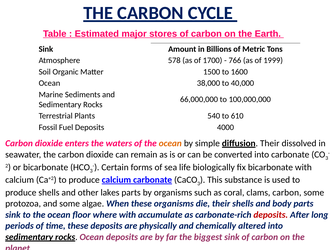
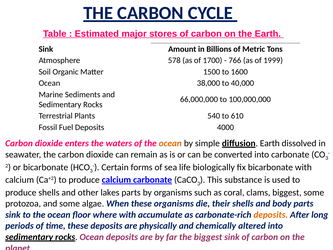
diffusion Their: Their -> Earth (270, 143)
clams carbon: carbon -> biggest (287, 192)
deposits colour: red -> orange (271, 215)
